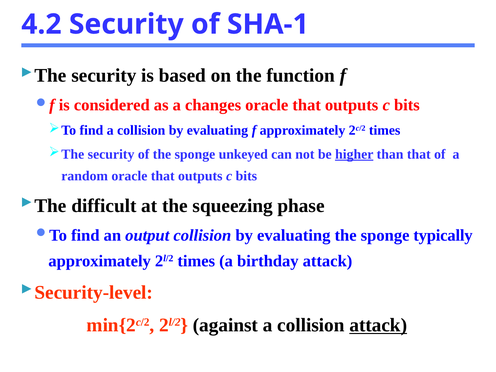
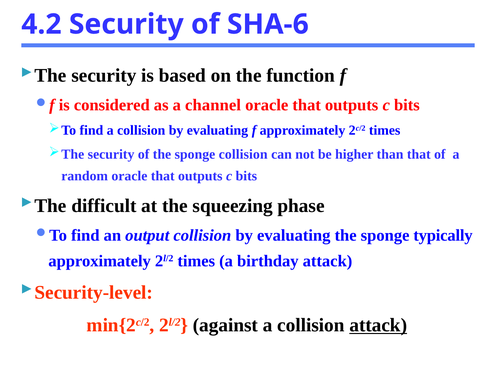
SHA-1: SHA-1 -> SHA-6 (268, 24)
changes: changes -> channel (213, 105)
sponge unkeyed: unkeyed -> collision (243, 154)
higher underline: present -> none (354, 154)
